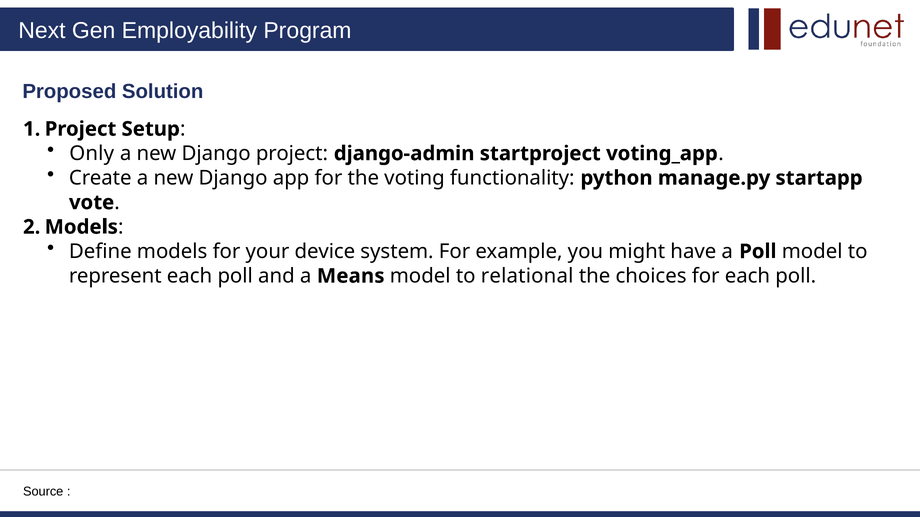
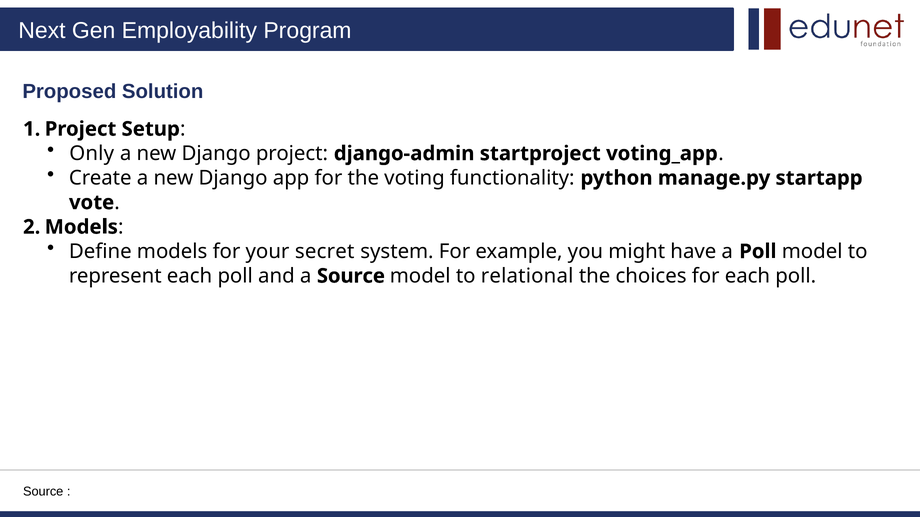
device: device -> secret (325, 252)
a Means: Means -> Source (351, 276)
